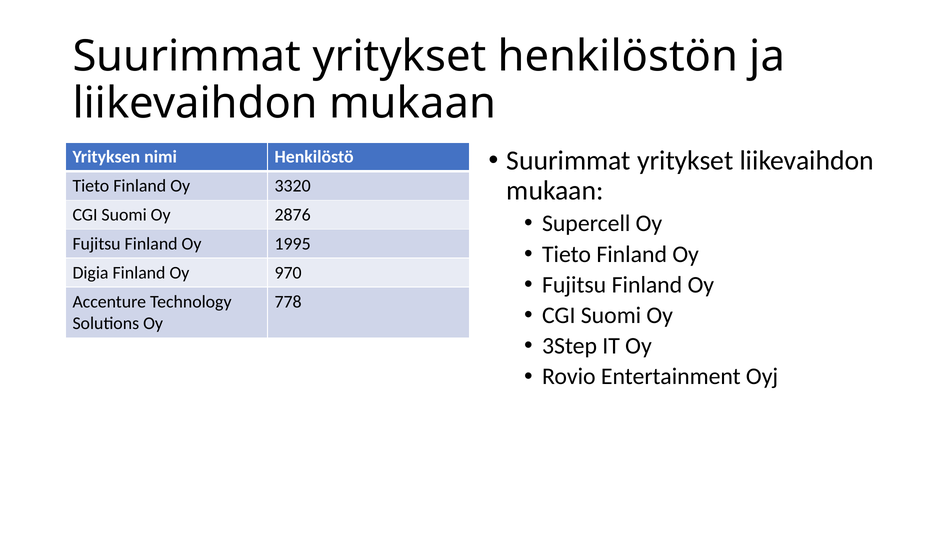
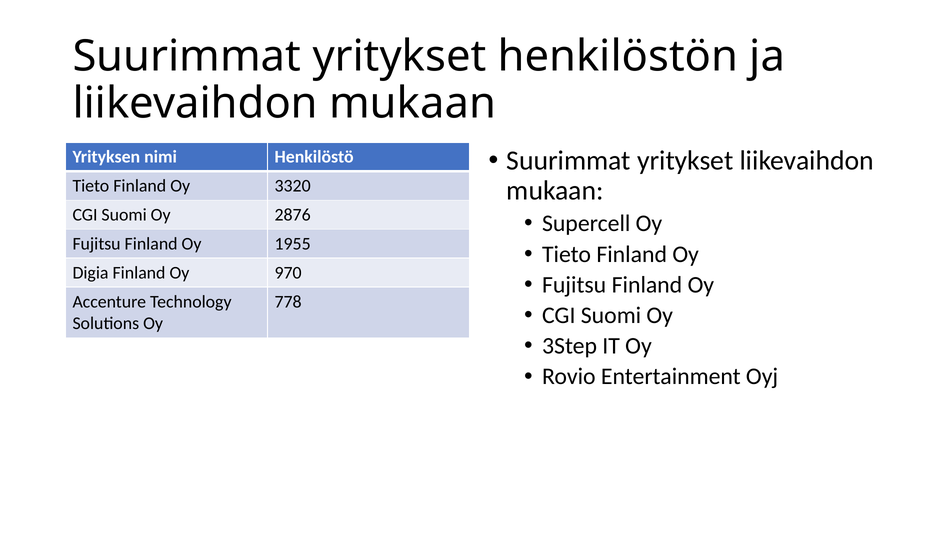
1995: 1995 -> 1955 (293, 244)
